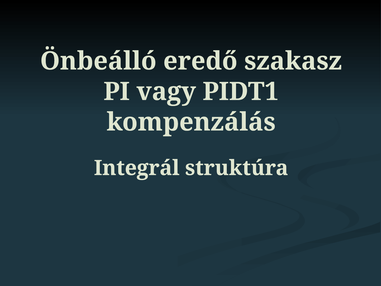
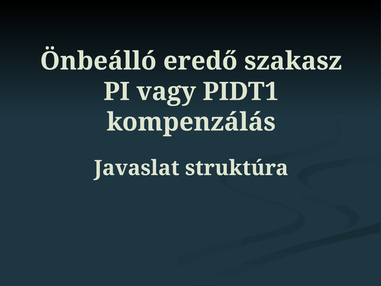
Integrál: Integrál -> Javaslat (137, 168)
